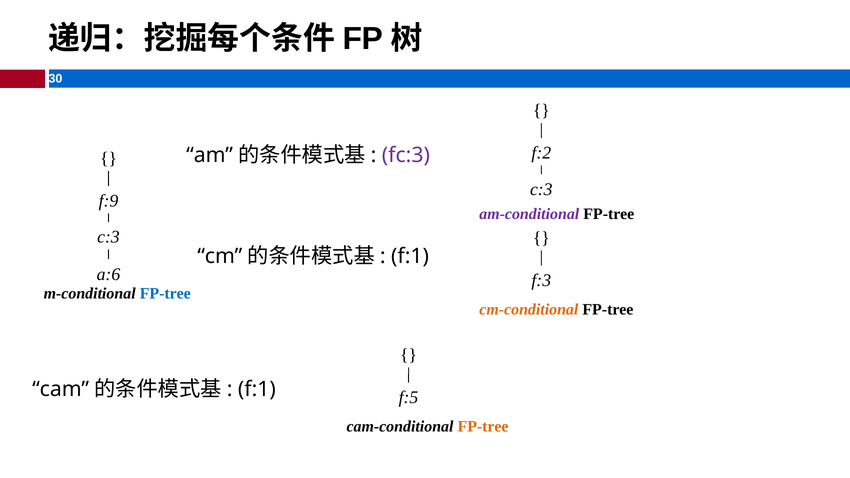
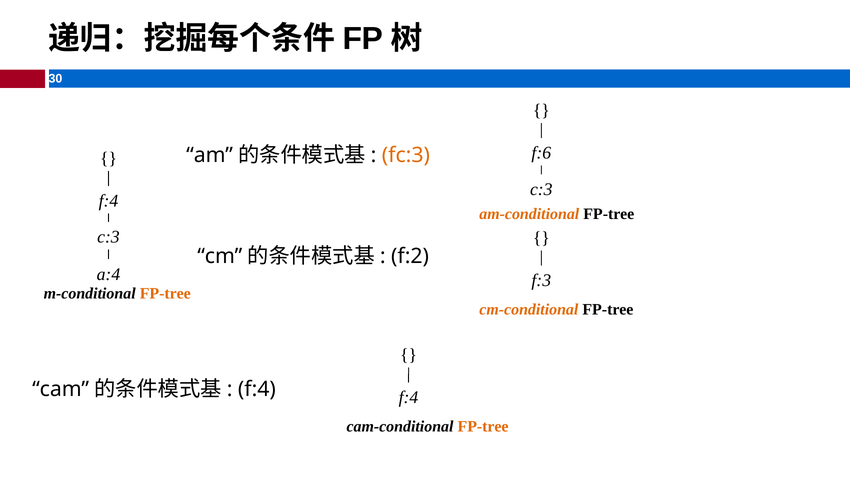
f:2: f:2 -> f:6 (541, 153)
fc:3 colour: purple -> orange (406, 155)
f:9: f:9 -> f:4 (108, 201)
am-conditional colour: purple -> orange (529, 214)
f:1: f:1 -> f:2 (410, 256)
a:6: a:6 -> a:4 (108, 274)
FP-tree colour: blue -> orange (165, 294)
f:1: f:1 -> f:4 (257, 389)
f:5: f:5 -> f:4 (408, 398)
